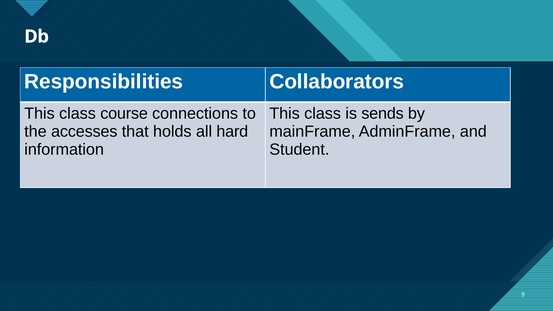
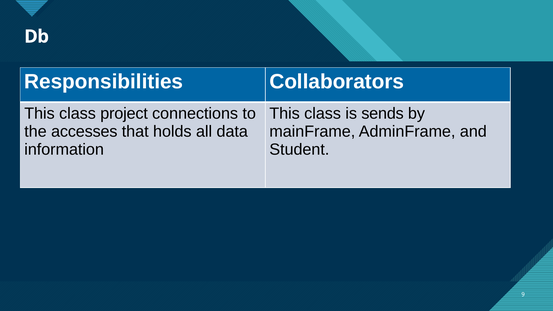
course: course -> project (124, 114)
hard: hard -> data (232, 132)
